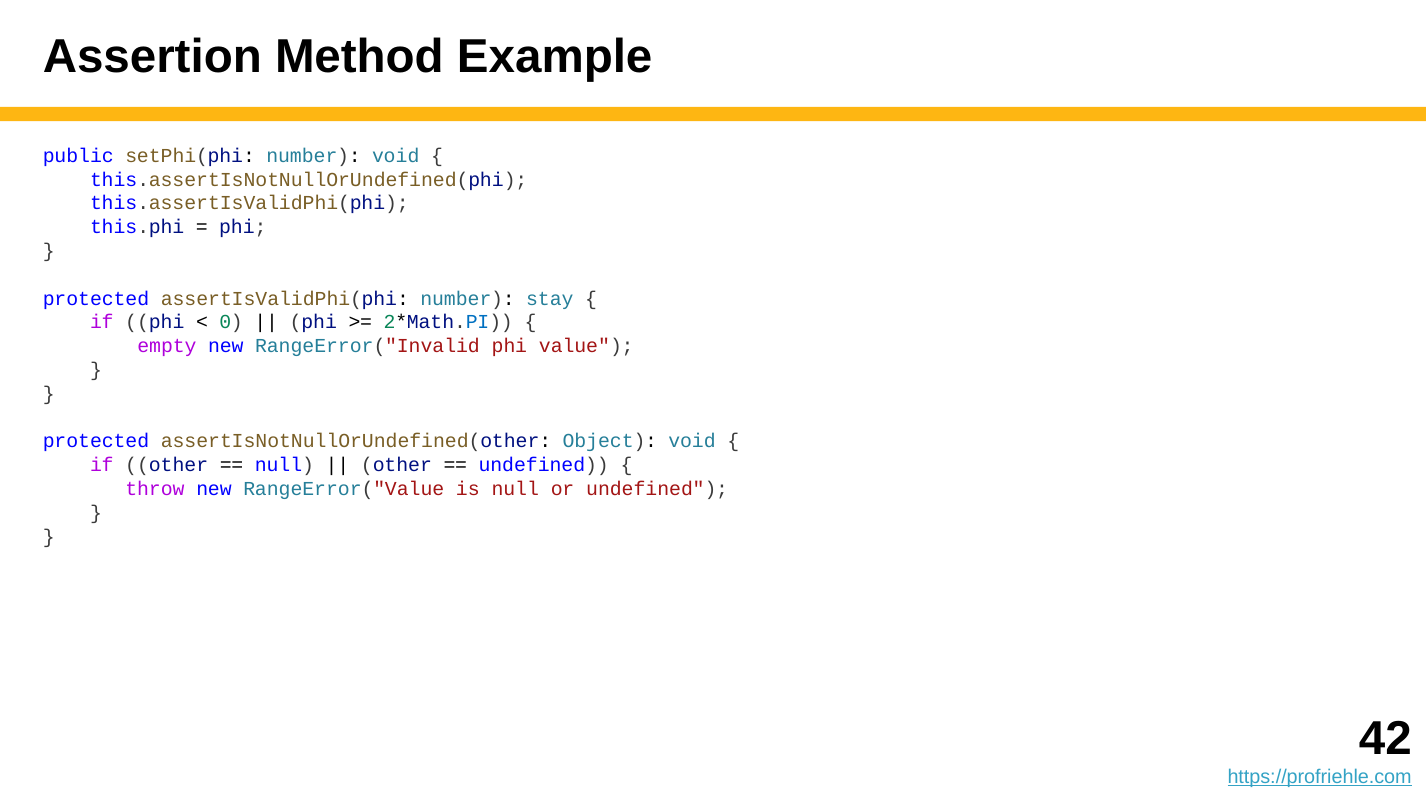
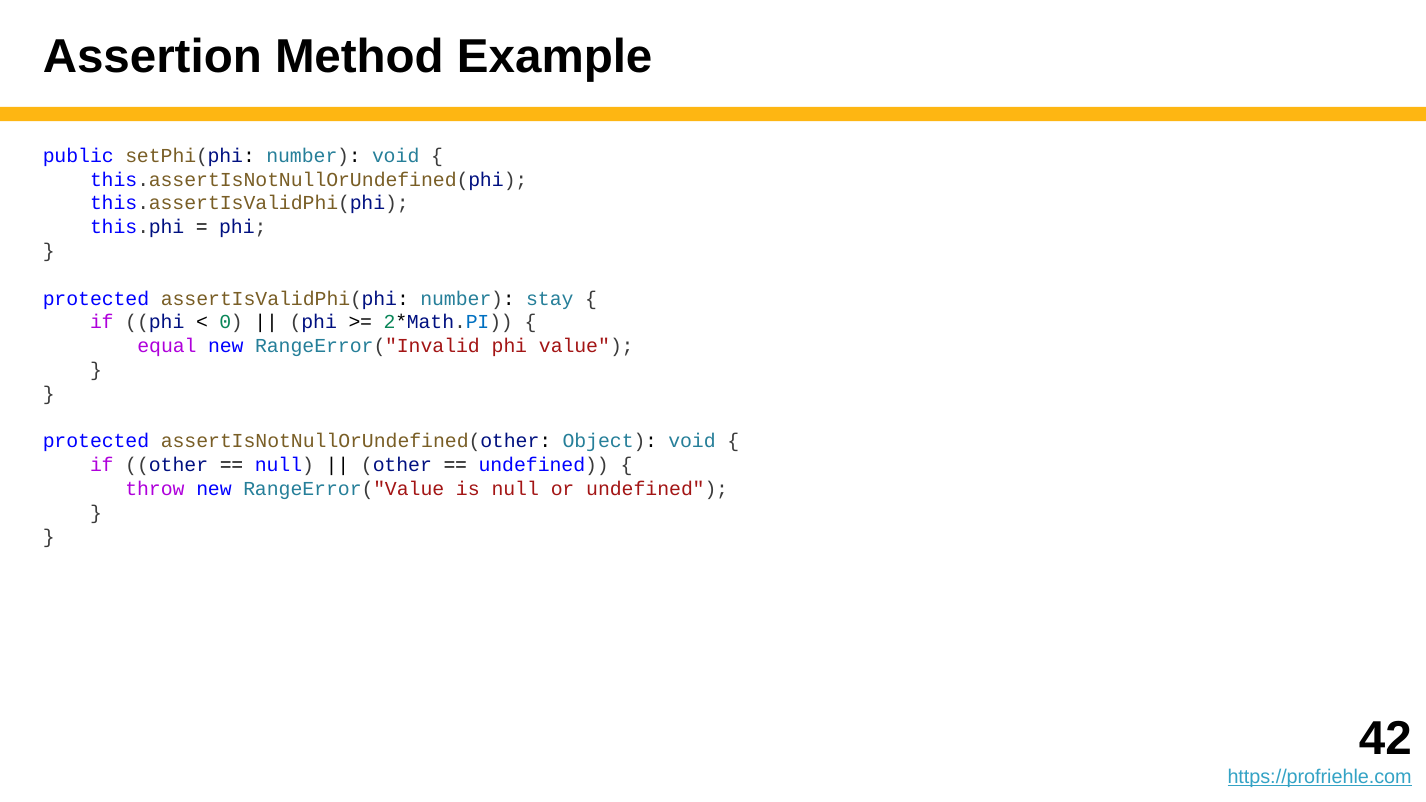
empty: empty -> equal (167, 346)
